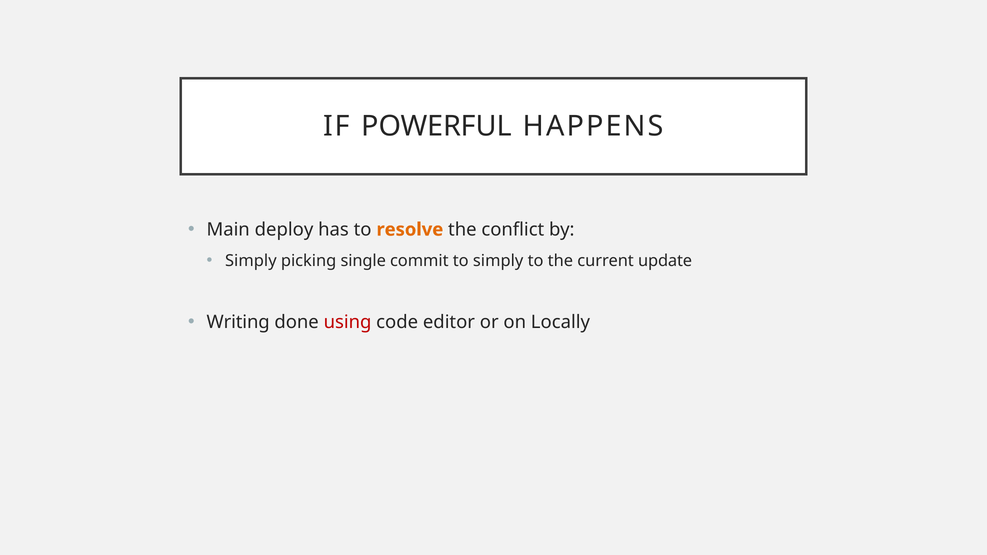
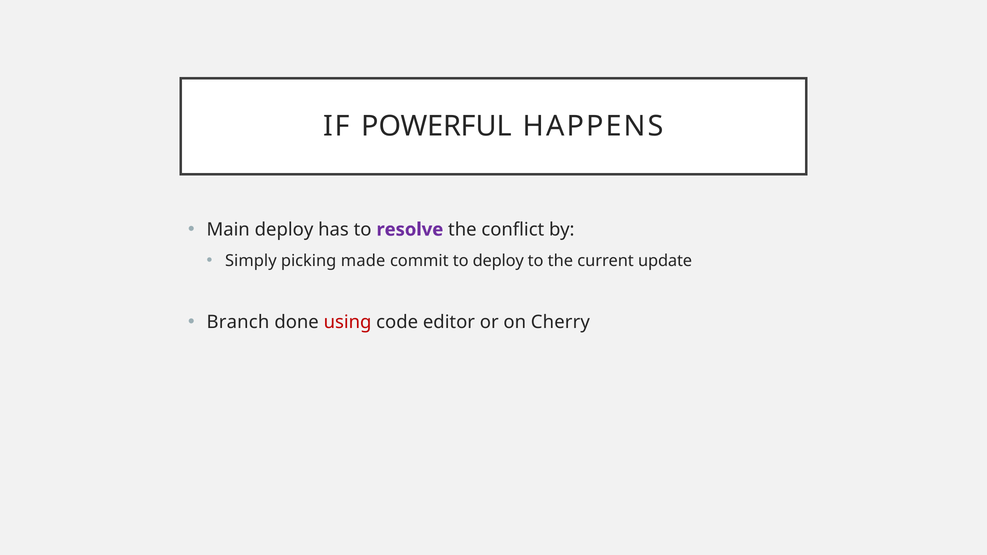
resolve colour: orange -> purple (410, 230)
single: single -> made (363, 261)
to simply: simply -> deploy (498, 261)
Writing: Writing -> Branch (238, 322)
Locally: Locally -> Cherry (560, 322)
